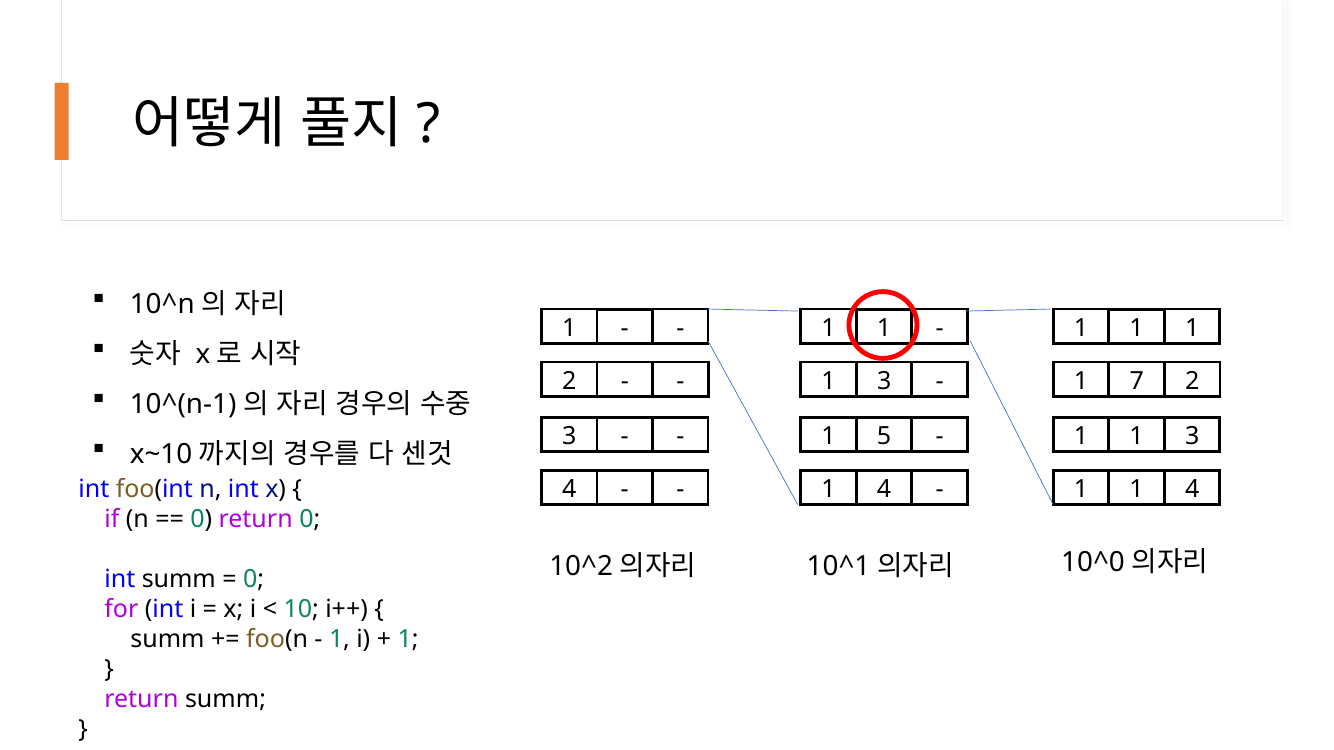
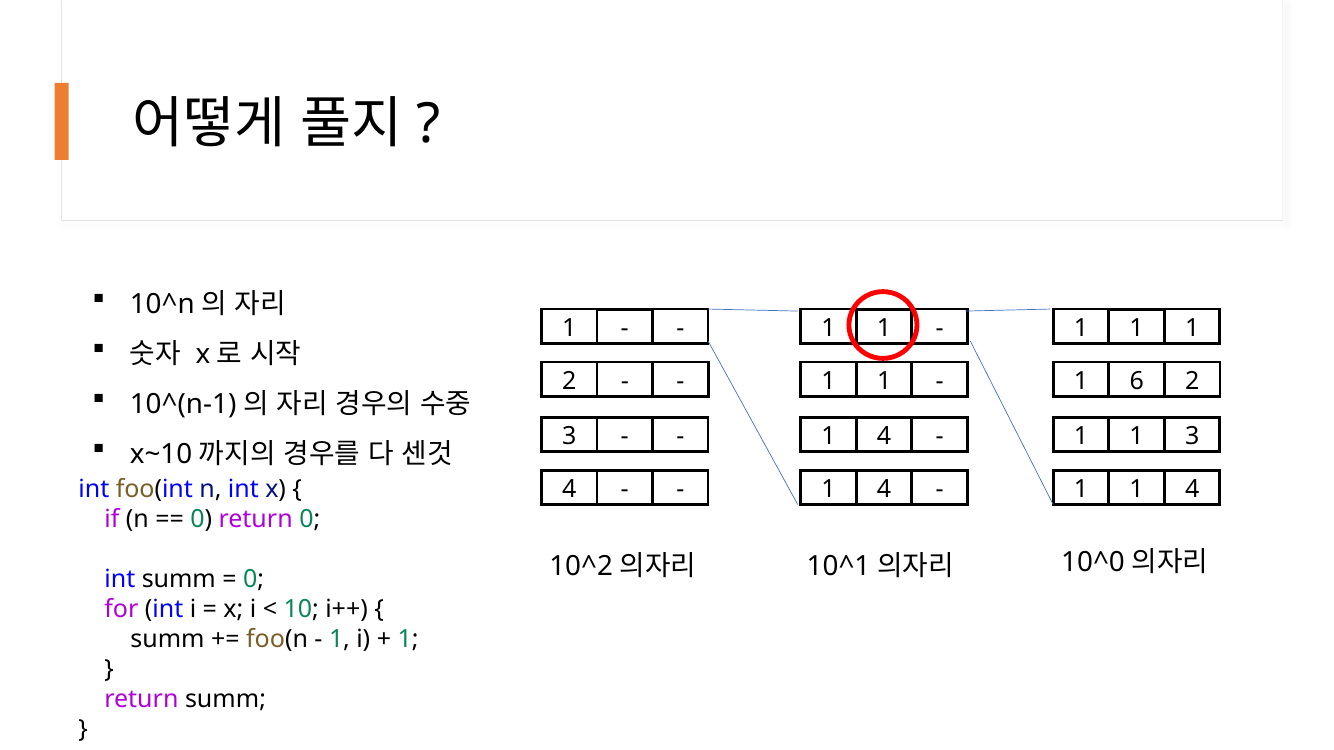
3: 3 -> 1 (884, 381)
7: 7 -> 6 (1137, 381)
5: 5 -> 4 (884, 436)
